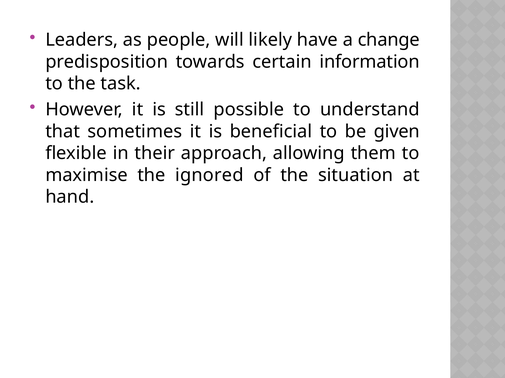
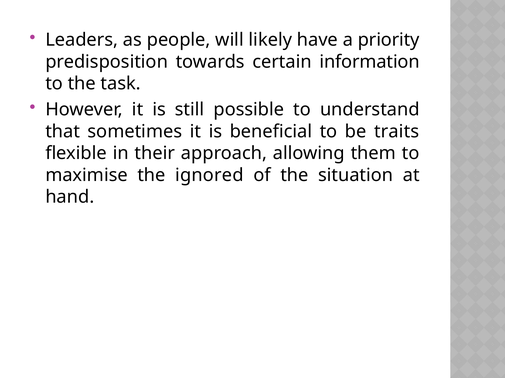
change: change -> priority (389, 40)
given: given -> traits (397, 132)
